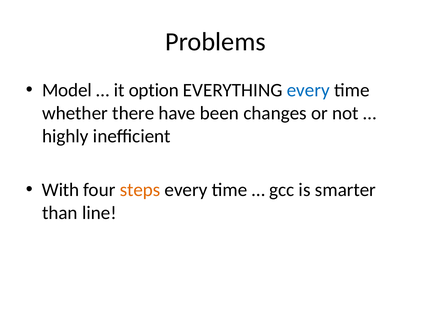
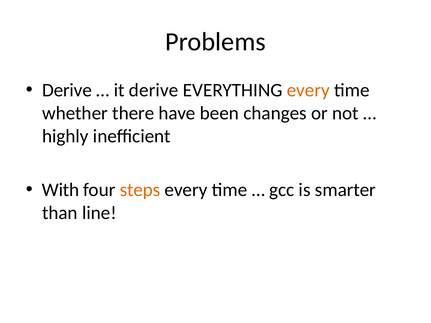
Model: Model -> Derive (67, 90)
it option: option -> derive (154, 90)
every colour: blue -> orange (308, 90)
